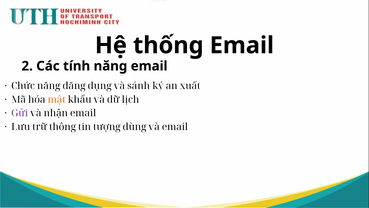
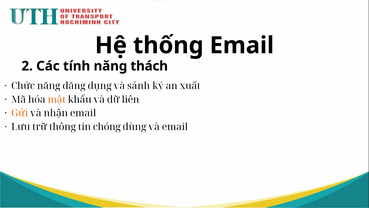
năng email: email -> thách (149, 66)
lịch: lịch -> liên (131, 99)
Gửi colour: purple -> orange (20, 113)
tượng: tượng -> chóng (107, 127)
